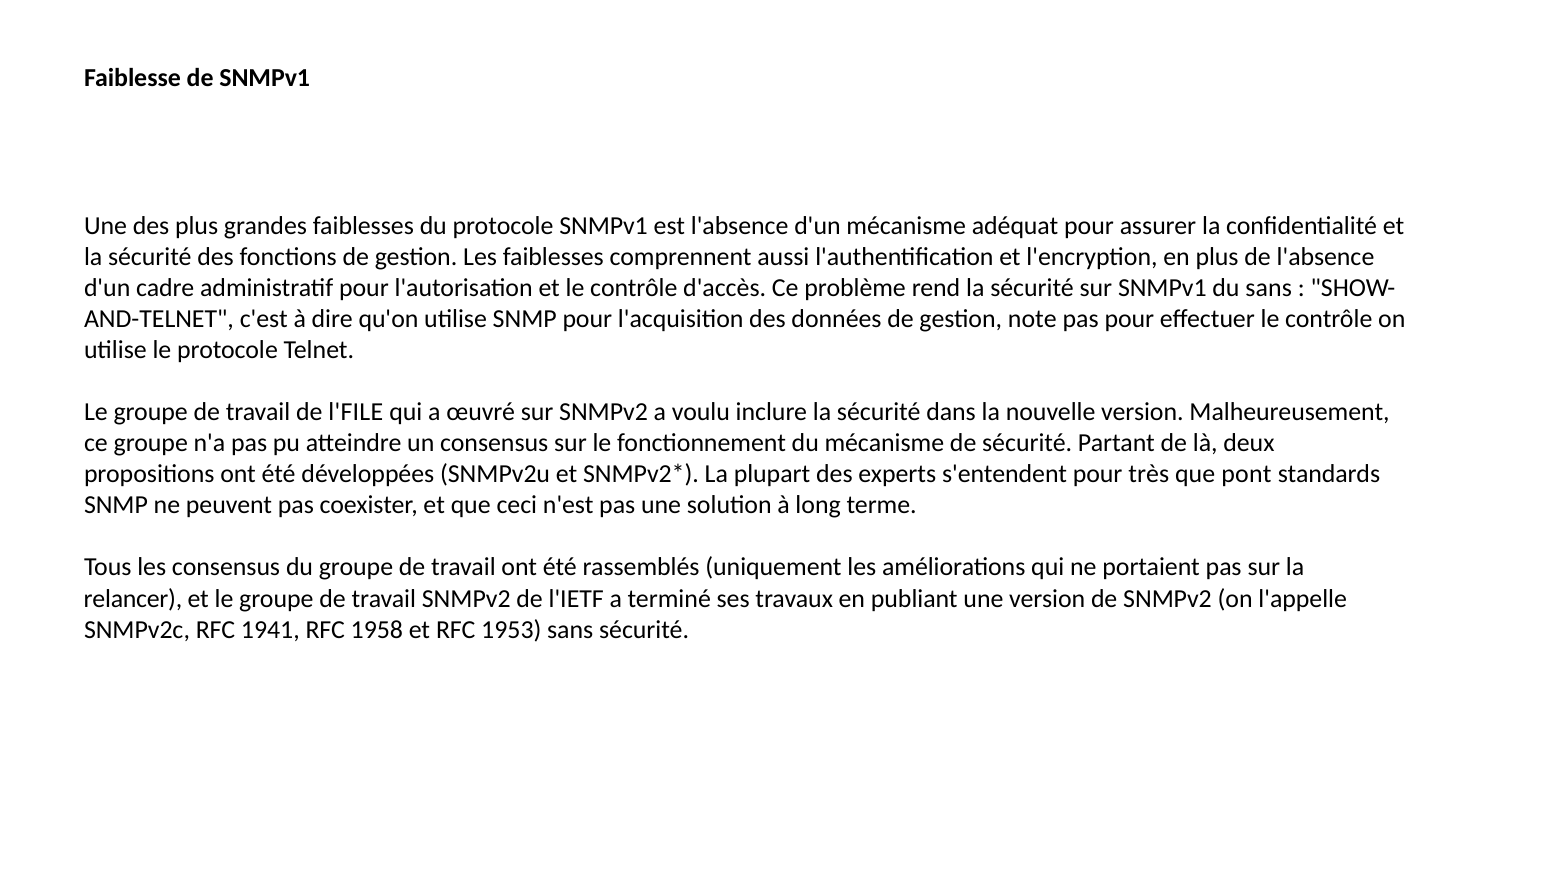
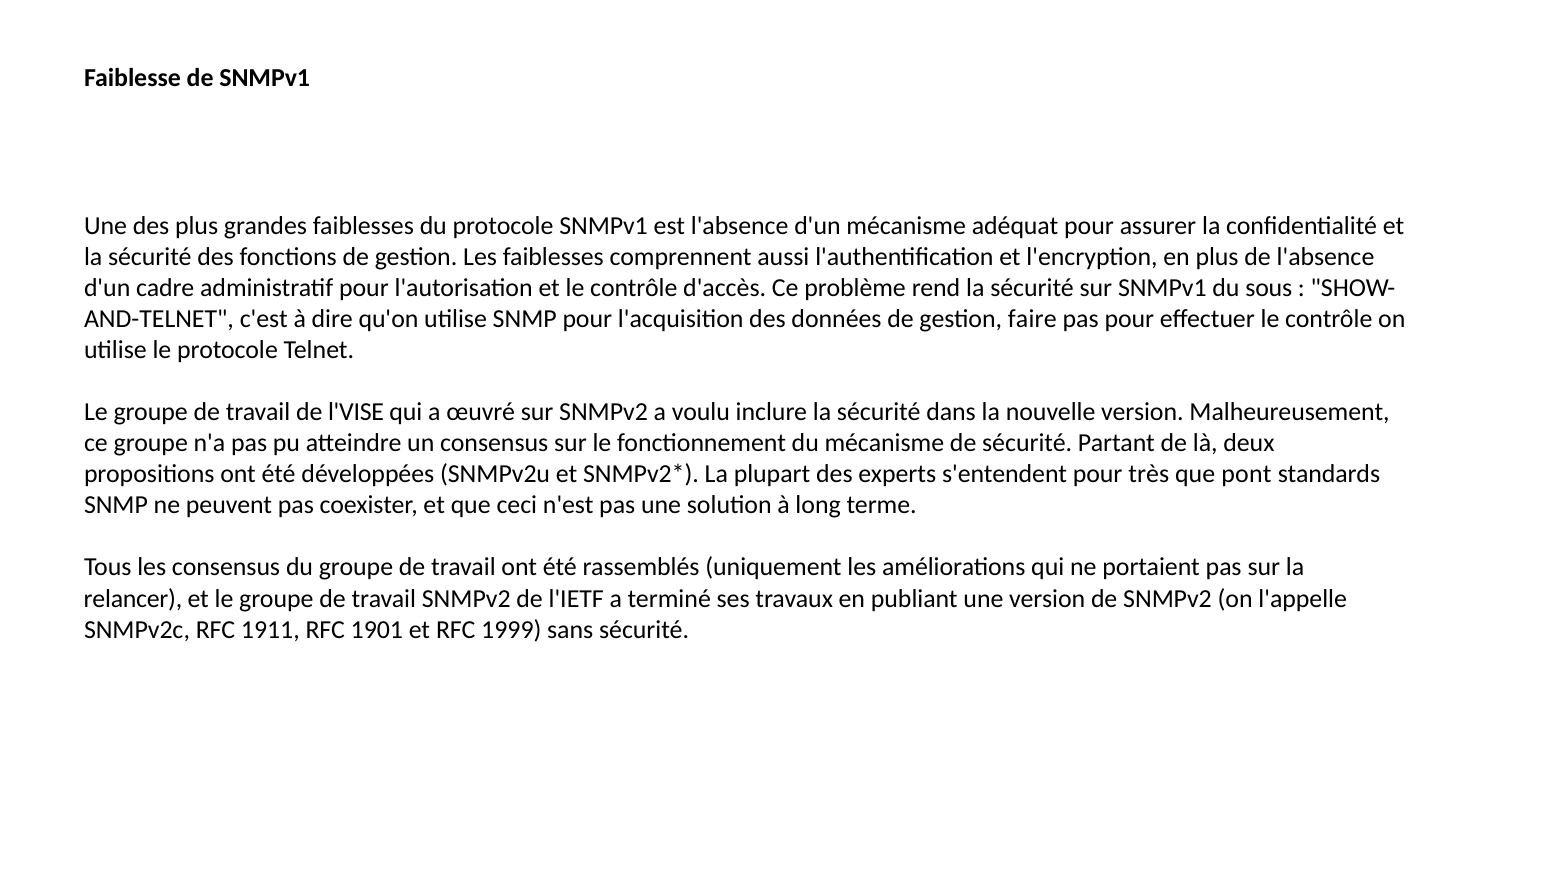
du sans: sans -> sous (1269, 288)
note: note -> faire (1032, 319)
l'FILE: l'FILE -> l'VISE (356, 412)
1941: 1941 -> 1911 (270, 630)
1958: 1958 -> 1901 (377, 630)
1953: 1953 -> 1999 (511, 630)
